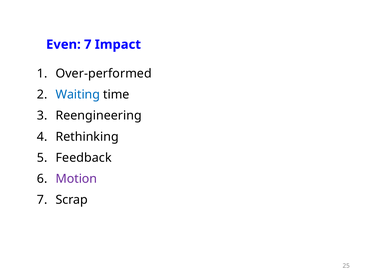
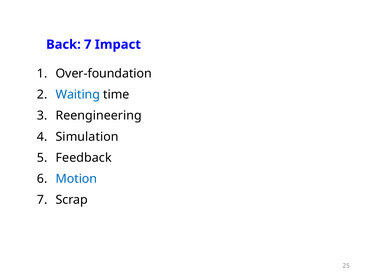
Even: Even -> Back (63, 45)
Over-performed: Over-performed -> Over-foundation (104, 73)
Rethinking: Rethinking -> Simulation (87, 137)
Motion colour: purple -> blue (76, 179)
